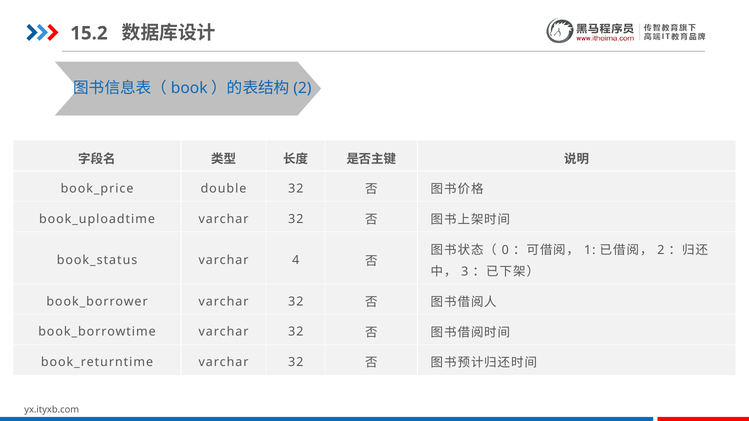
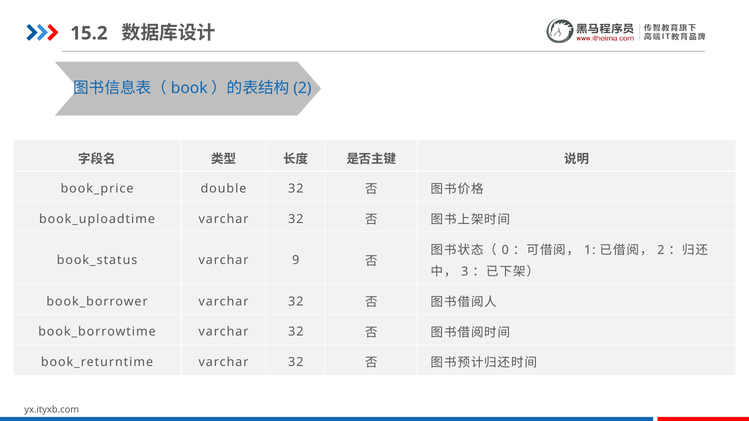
4: 4 -> 9 (296, 260)
